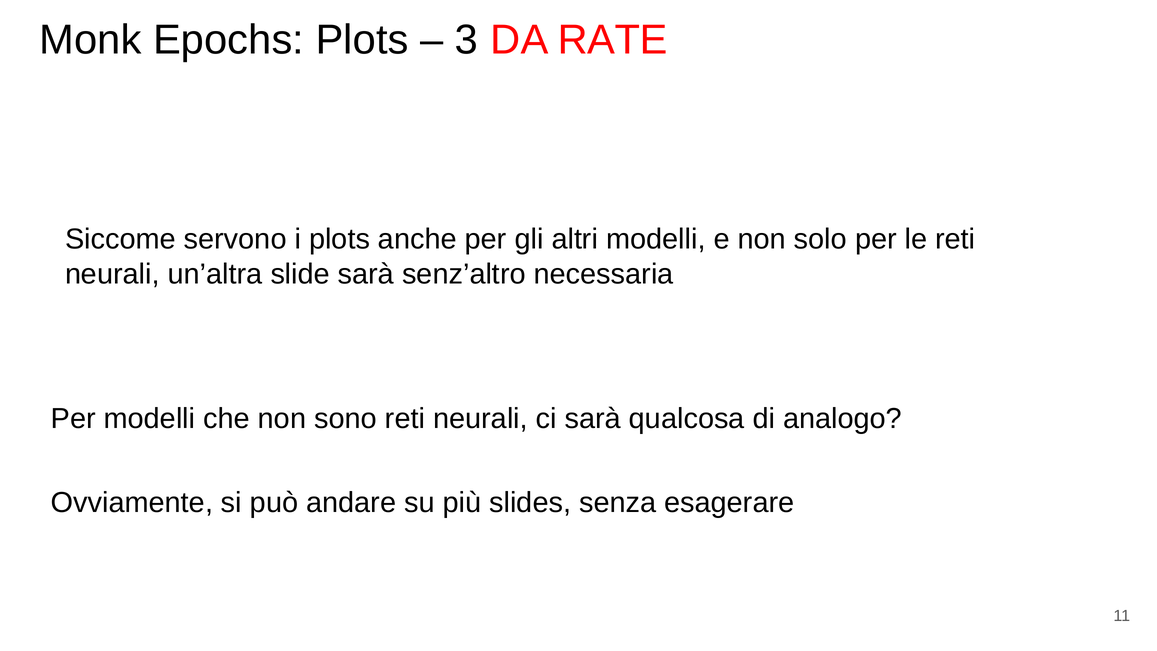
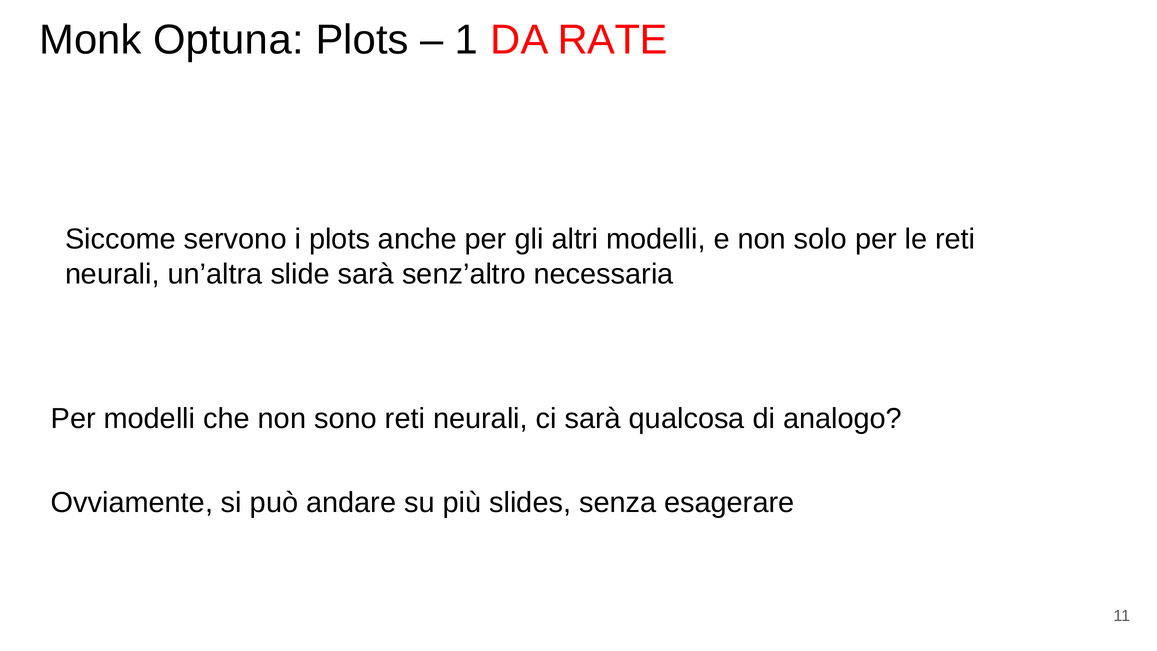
Epochs: Epochs -> Optuna (228, 40)
3: 3 -> 1 (467, 40)
